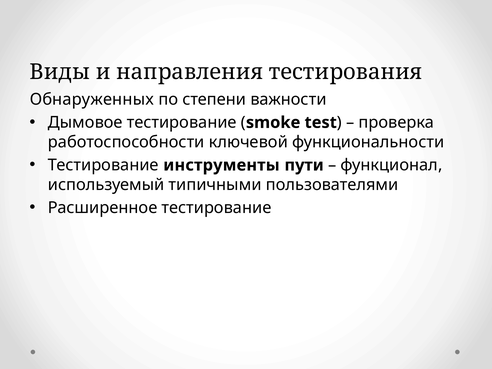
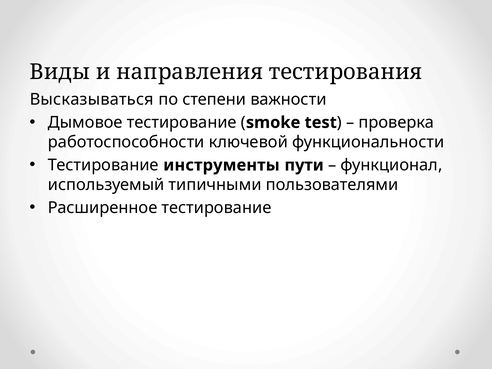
Обнаруженных: Обнаруженных -> Высказываться (92, 100)
